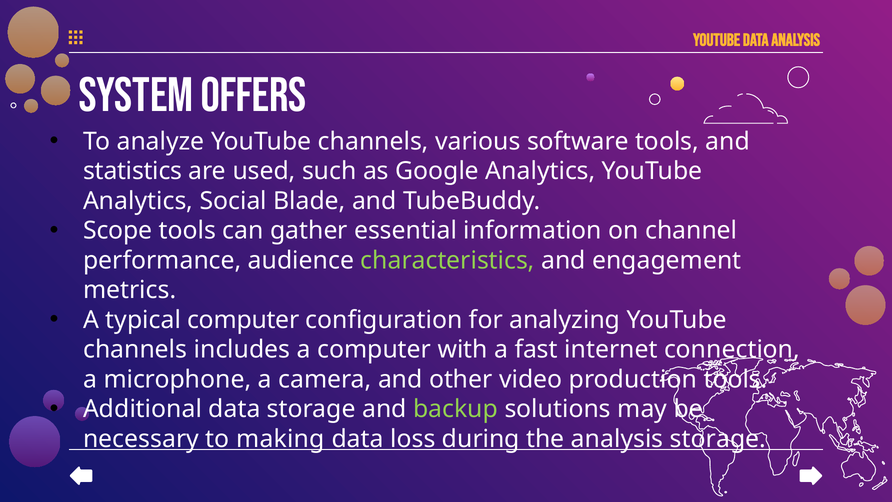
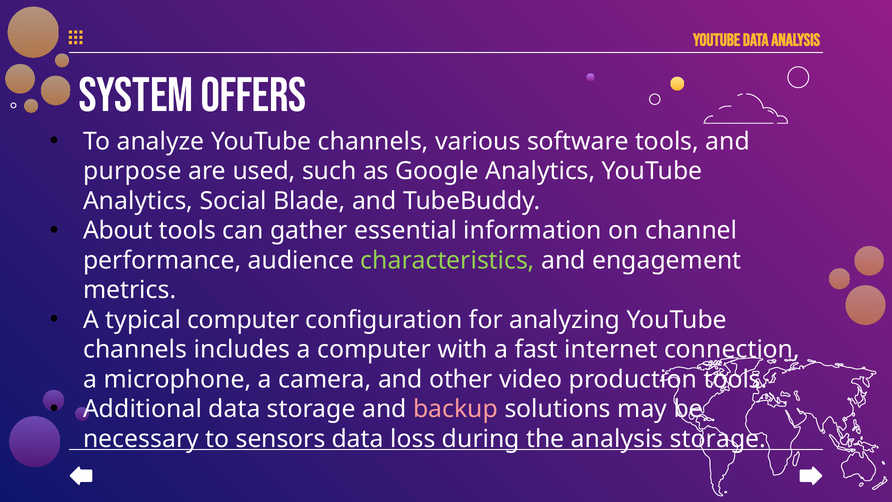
statistics: statistics -> purpose (132, 171)
Scope: Scope -> About (118, 231)
backup colour: light green -> pink (456, 409)
making: making -> sensors (281, 439)
